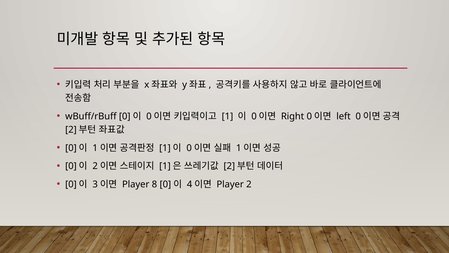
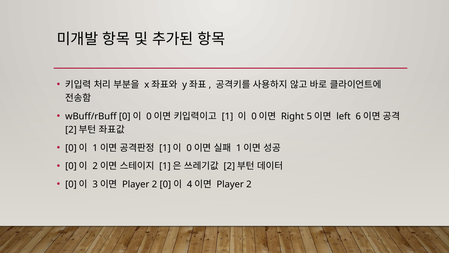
Right 0: 0 -> 5 (309, 116)
left 0: 0 -> 6 (358, 116)
8: 8 -> 2 (155, 184)
